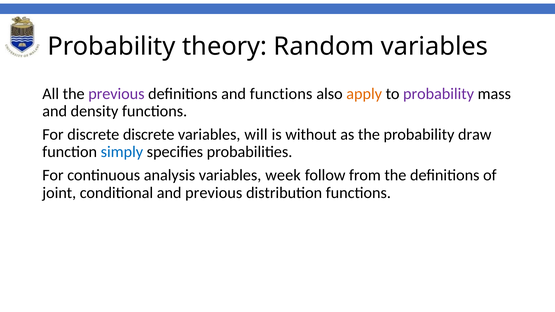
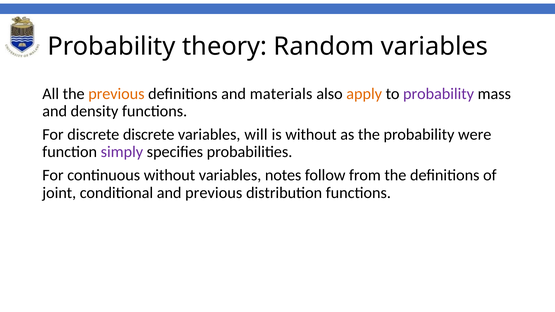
previous colour: purple -> orange (116, 94)
and functions: functions -> materials (281, 94)
draw: draw -> were (475, 135)
simply colour: blue -> purple (122, 152)
continuous analysis: analysis -> without (169, 175)
week: week -> notes (283, 175)
